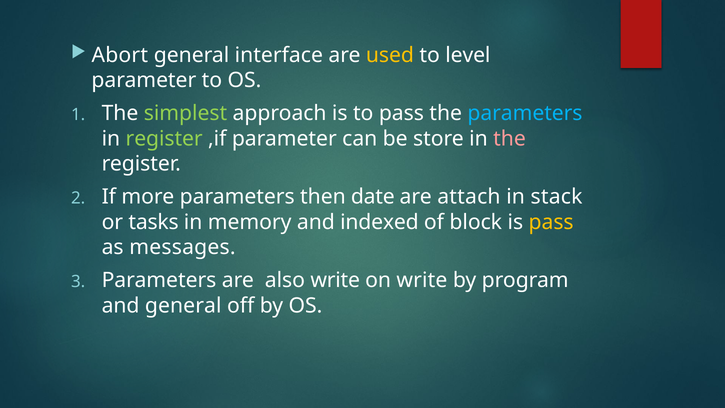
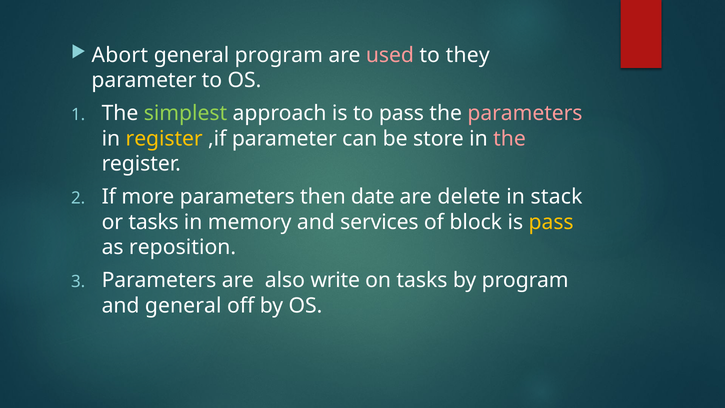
general interface: interface -> program (279, 55)
used colour: yellow -> pink (390, 55)
level: level -> they (468, 55)
parameters colour: light blue -> pink (525, 113)
register colour: light green -> yellow (164, 139)
attach: attach -> delete (469, 197)
indexed: indexed -> services (379, 222)
messages: messages -> reposition (183, 247)
on write: write -> tasks (422, 280)
